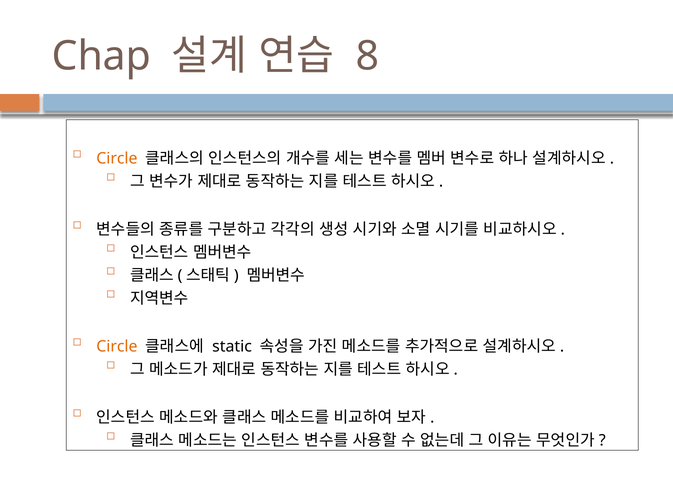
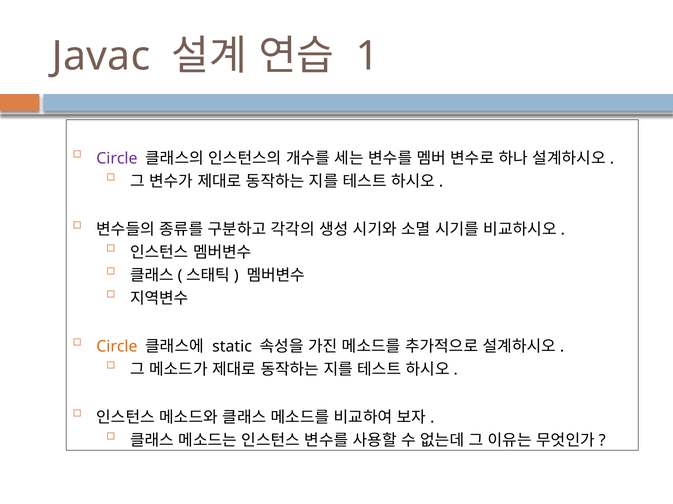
Chap: Chap -> Javac (101, 56)
8: 8 -> 1 (368, 56)
Circle colour: orange -> purple (117, 159)
